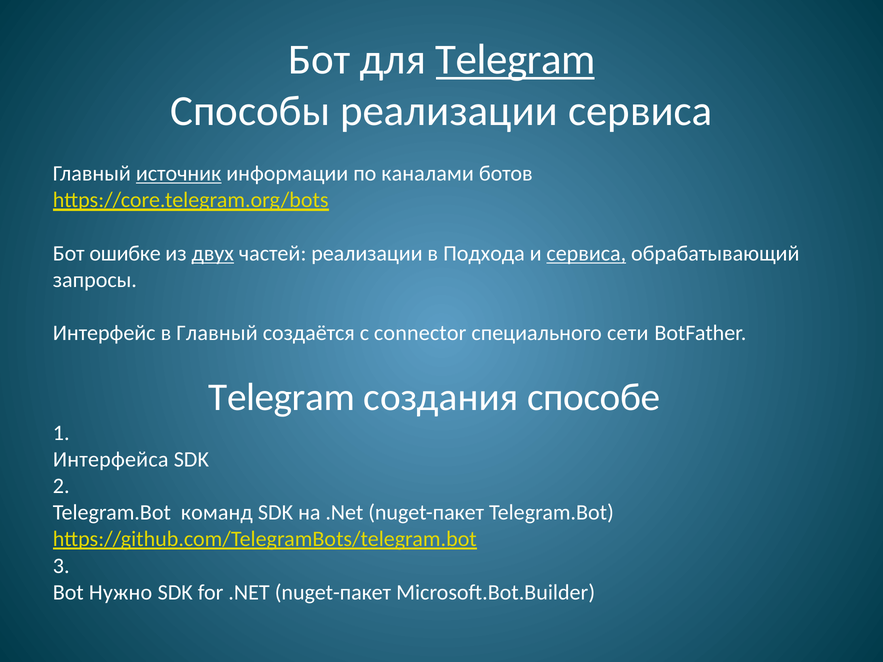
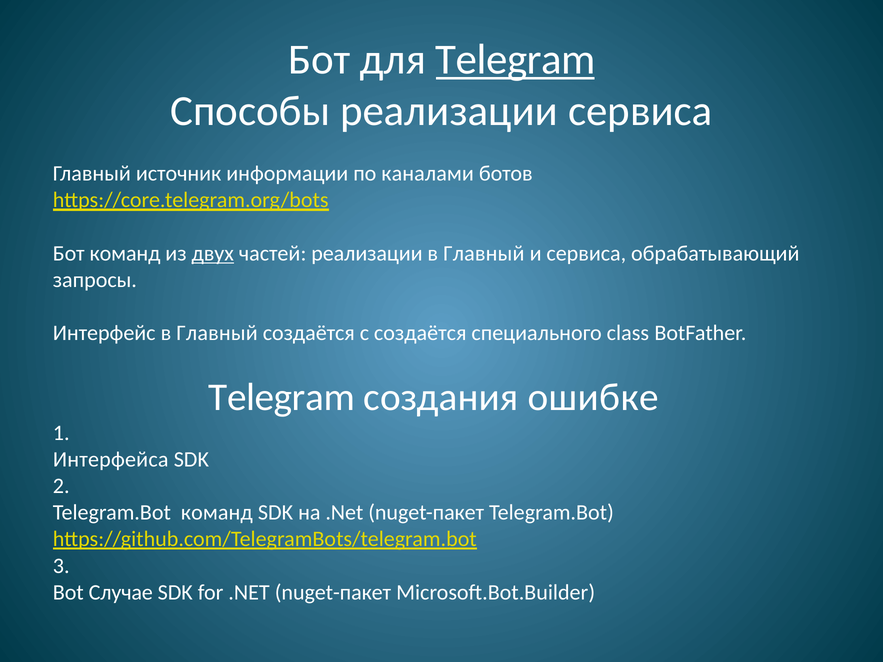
источник underline: present -> none (179, 174)
Бот ошибке: ошибке -> команд (125, 254)
Подхода: Подхода -> Главный (484, 254)
сервиса underline: present -> none (586, 254)
с connector: connector -> создаётся (420, 333)
сети: сети -> class (628, 333)
способе: способе -> ошибке (593, 398)
Нужно: Нужно -> Случае (121, 593)
